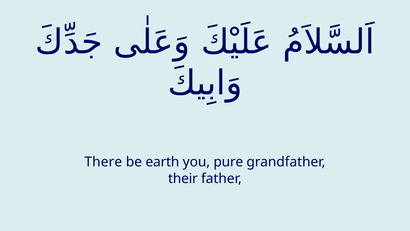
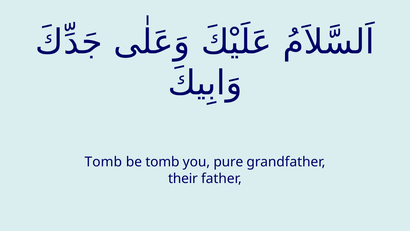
There: There -> Tomb (103, 162)
be earth: earth -> tomb (162, 162)
